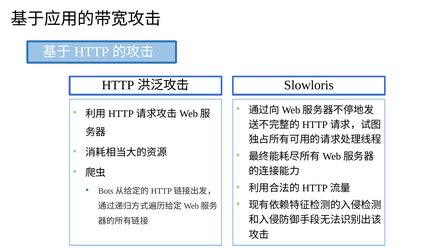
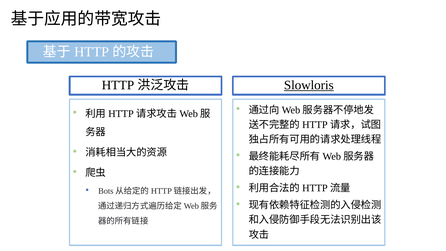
Slowloris underline: none -> present (309, 85)
